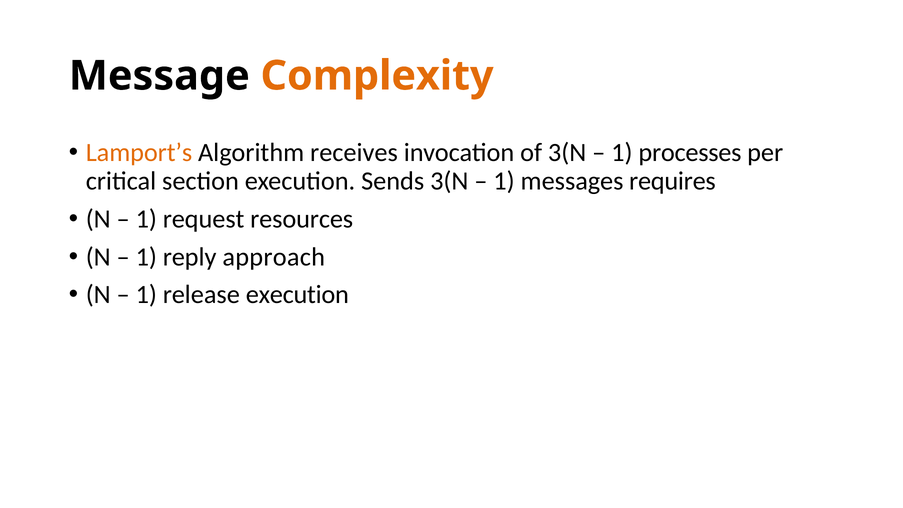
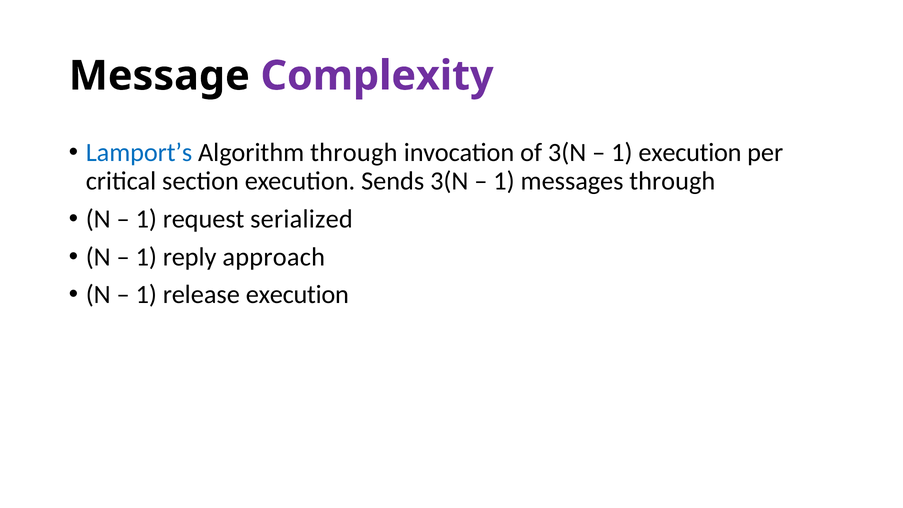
Complexity colour: orange -> purple (377, 76)
Lamport’s colour: orange -> blue (139, 153)
Algorithm receives: receives -> through (354, 153)
1 processes: processes -> execution (690, 153)
messages requires: requires -> through (672, 181)
resources: resources -> serialized (302, 219)
